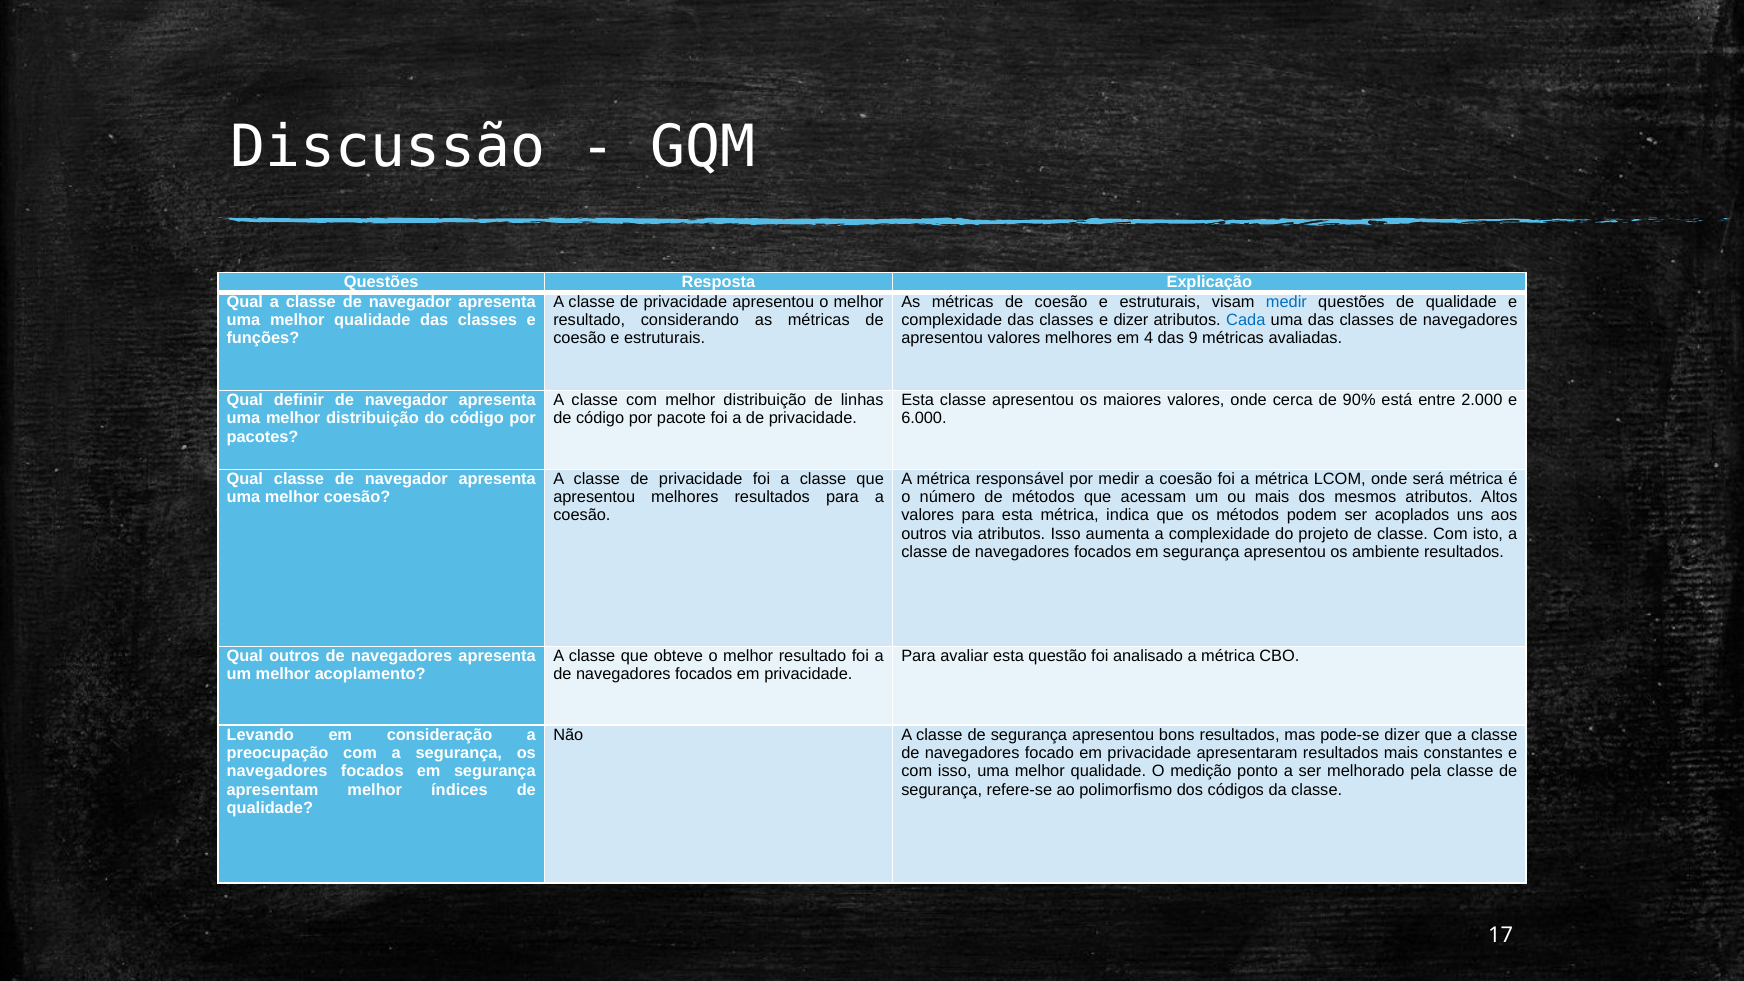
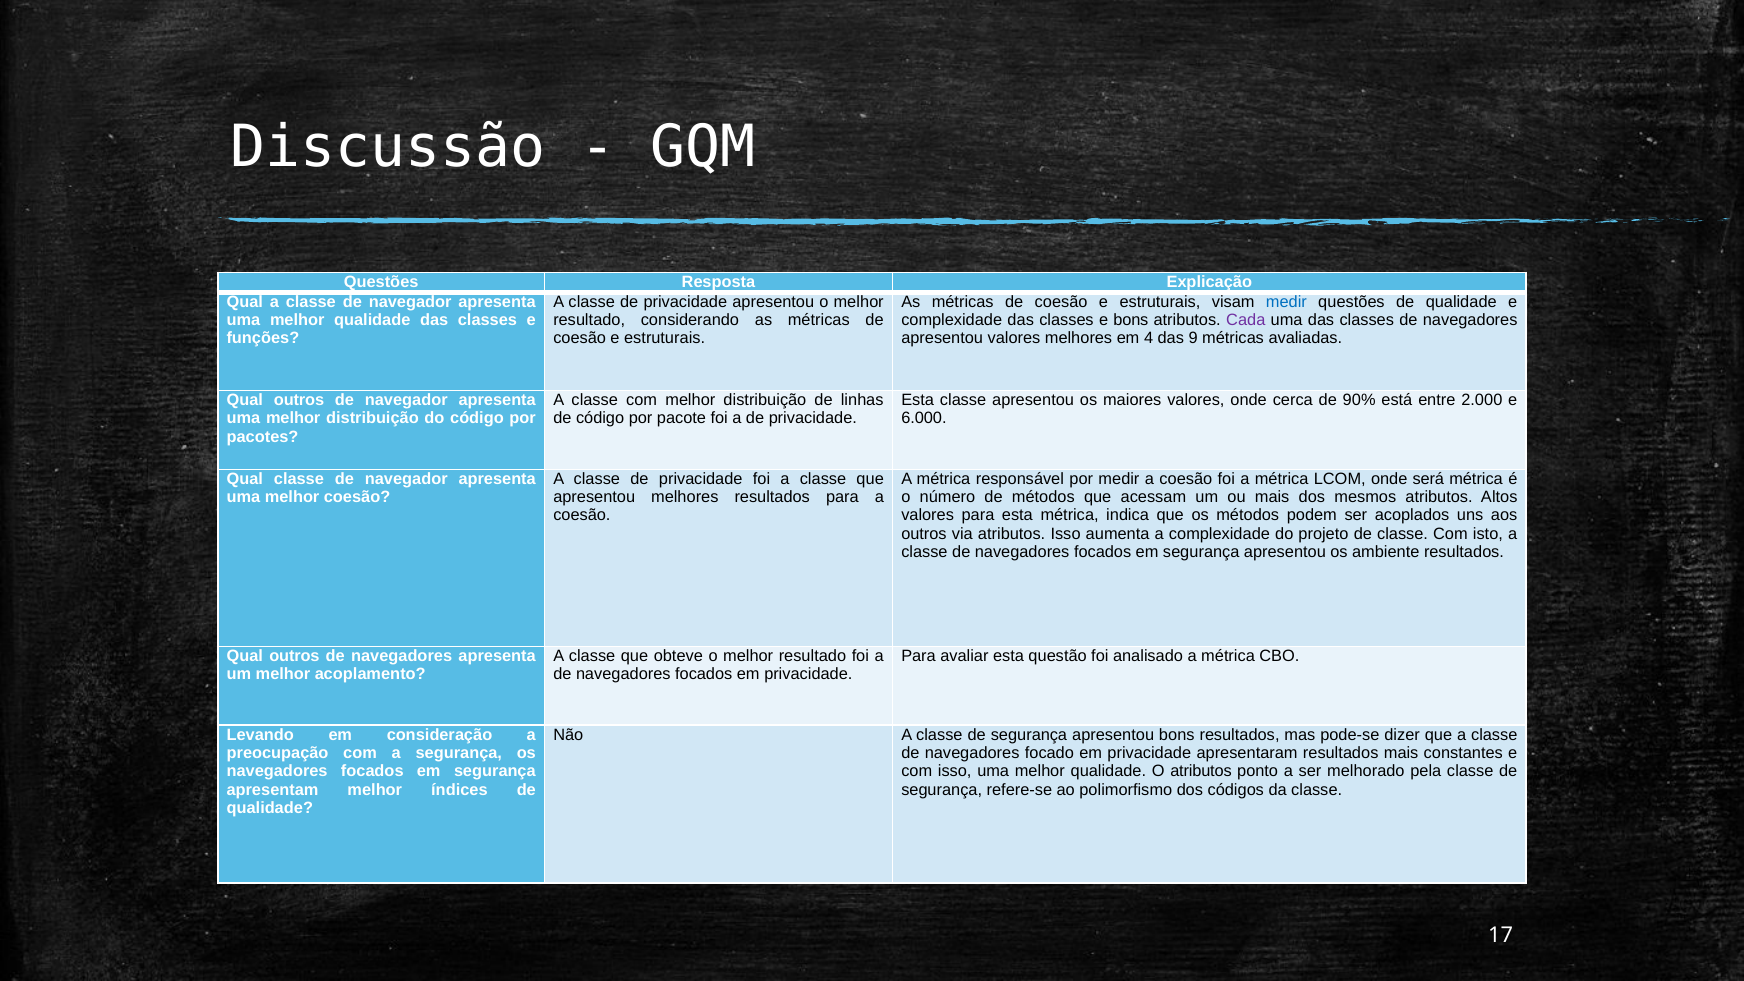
e dizer: dizer -> bons (1131, 320)
Cada colour: blue -> purple (1246, 320)
definir: definir -> outros (299, 400)
O medição: medição -> atributos (1201, 772)
